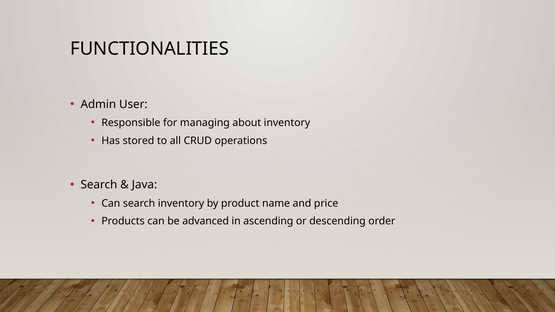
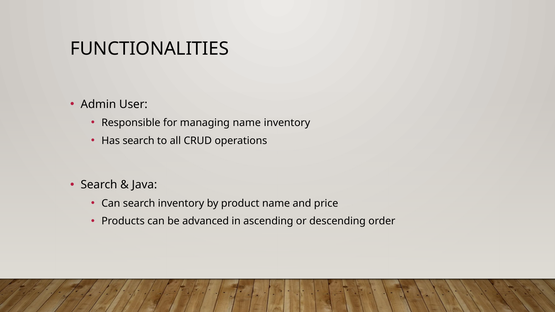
managing about: about -> name (247, 123)
Has stored: stored -> search (139, 141)
